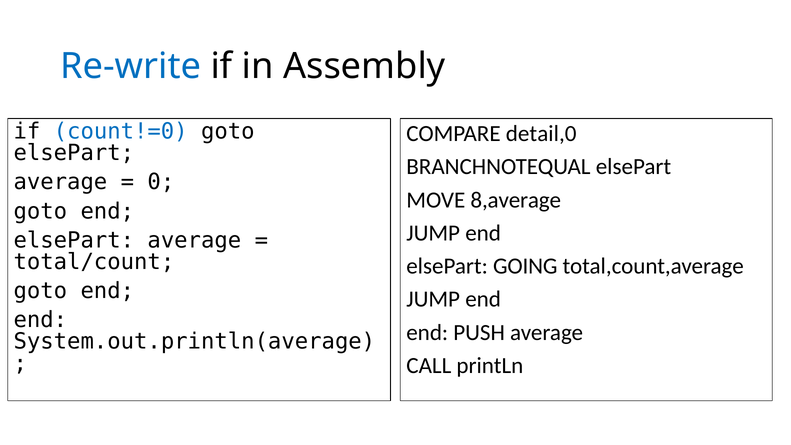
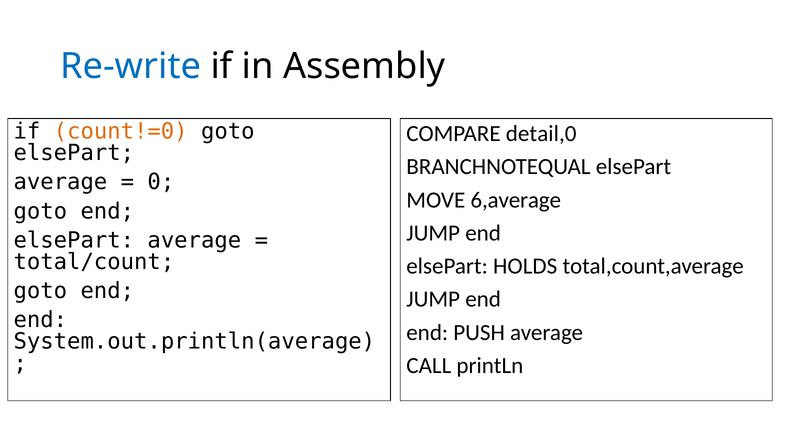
count!=0 colour: blue -> orange (121, 131)
8,average: 8,average -> 6,average (516, 200)
GOING: GOING -> HOLDS (525, 266)
